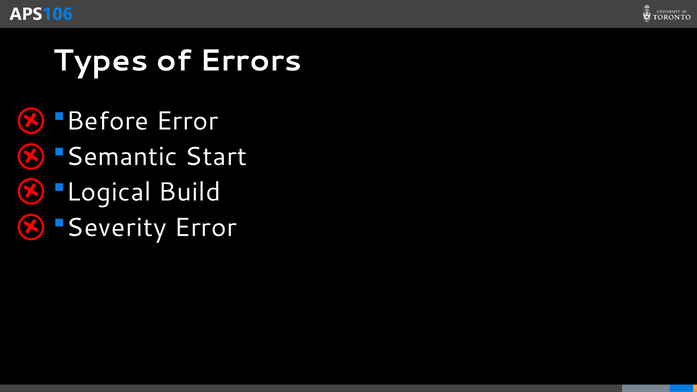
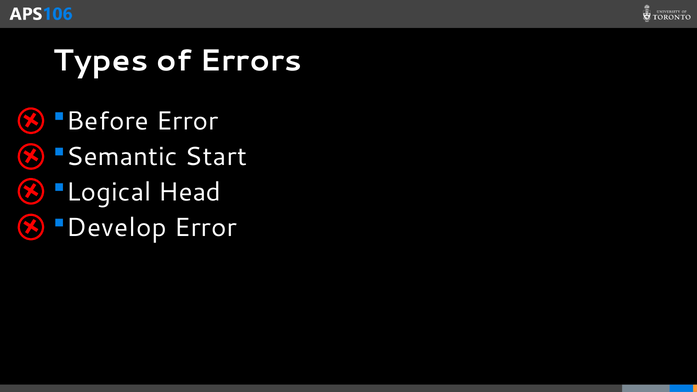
Build: Build -> Head (190, 192)
Severity: Severity -> Develop (117, 227)
